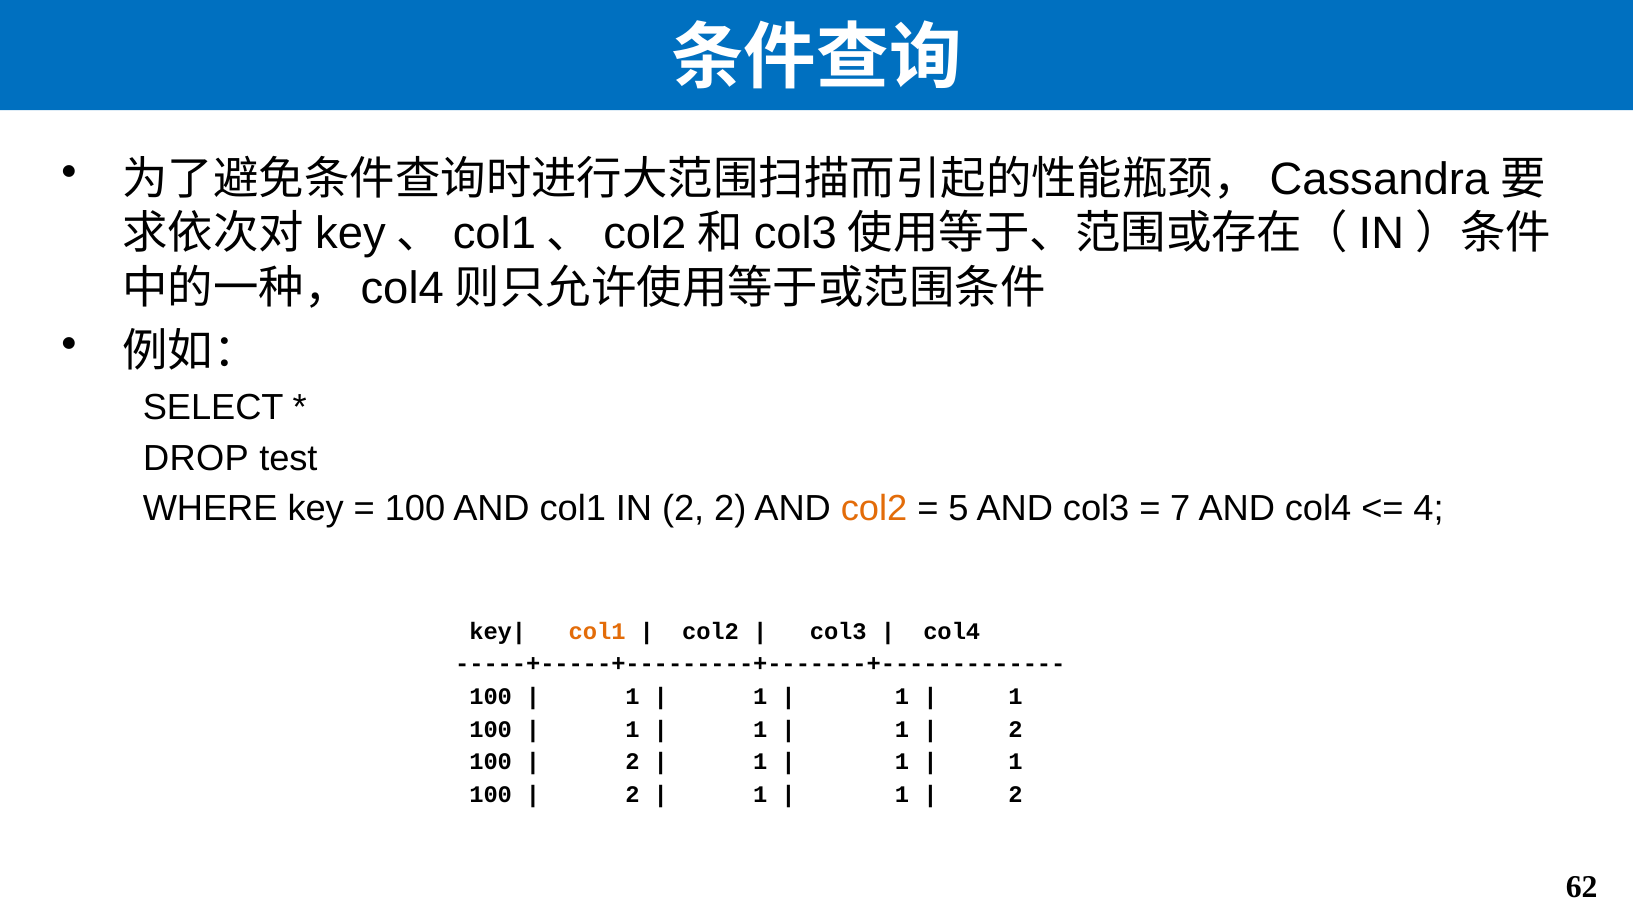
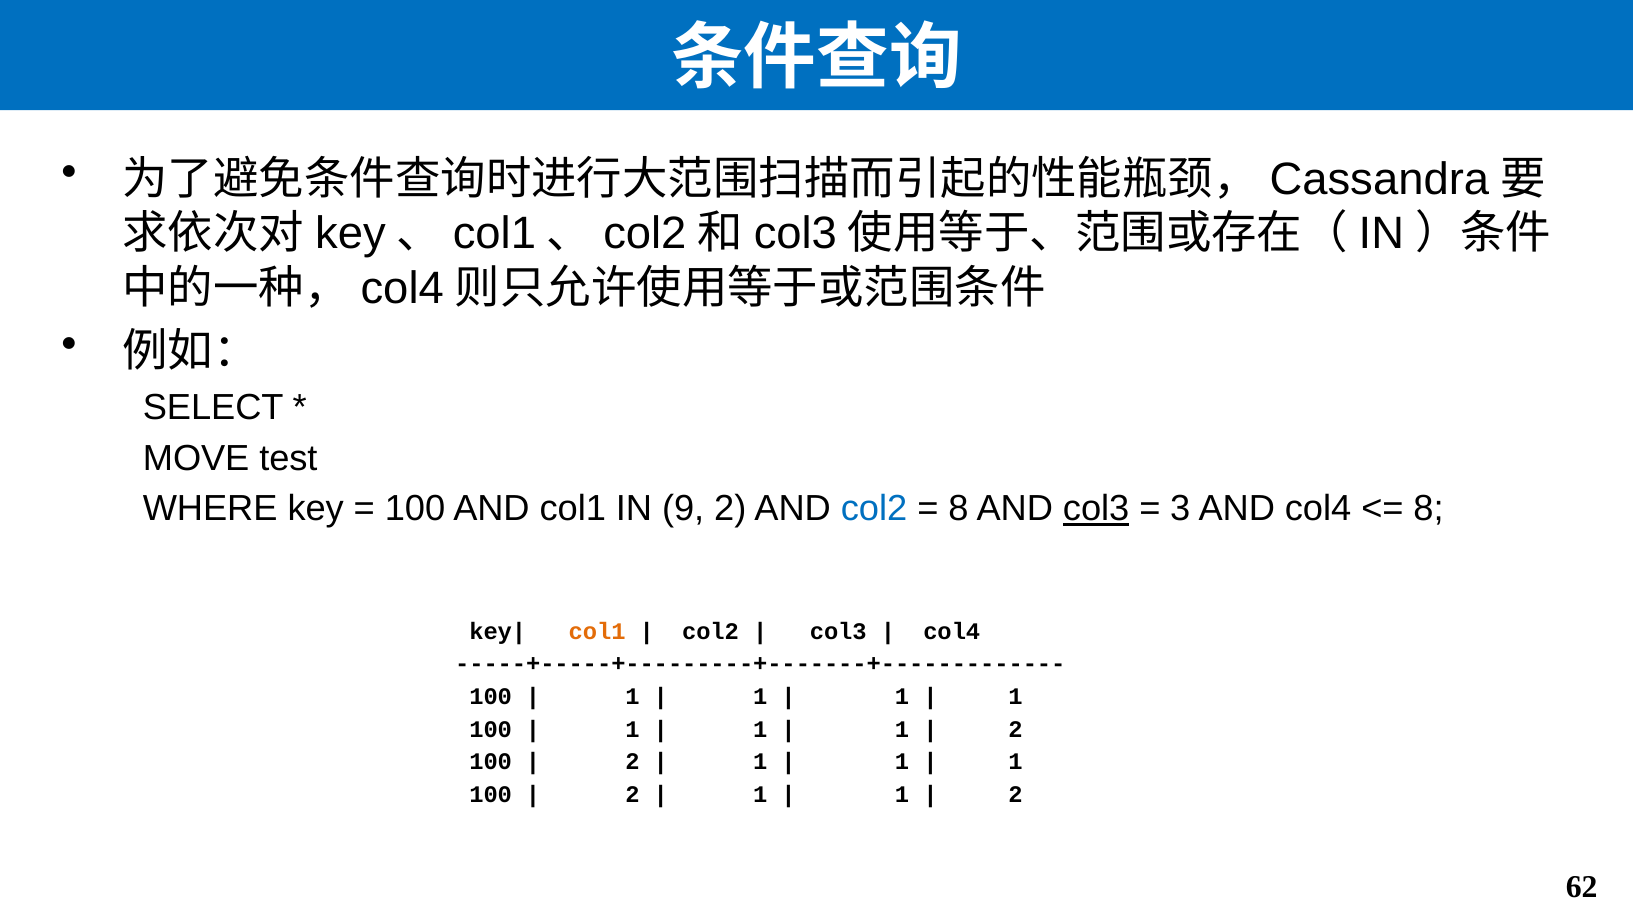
DROP: DROP -> MOVE (196, 458)
IN 2: 2 -> 9 (683, 509)
col2 colour: orange -> blue (874, 509)
5: 5 -> 8 (959, 509)
col3 underline: none -> present (1096, 509)
7: 7 -> 3 (1180, 509)
4: 4 -> 8 (1429, 509)
